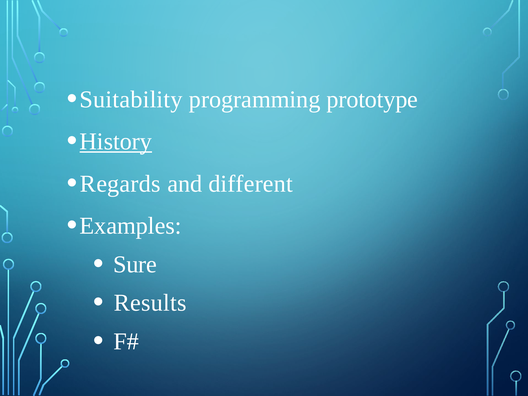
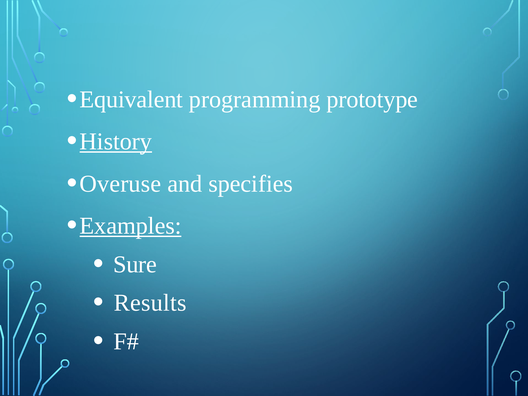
Suitability: Suitability -> Equivalent (131, 99)
Regards: Regards -> Overuse (120, 184)
different: different -> specifies (251, 184)
Examples underline: none -> present (131, 226)
